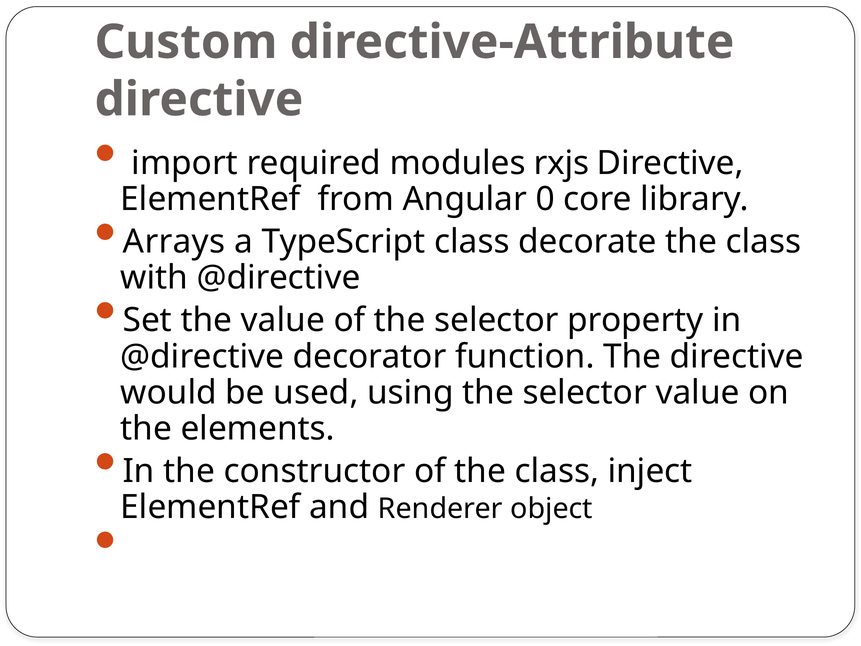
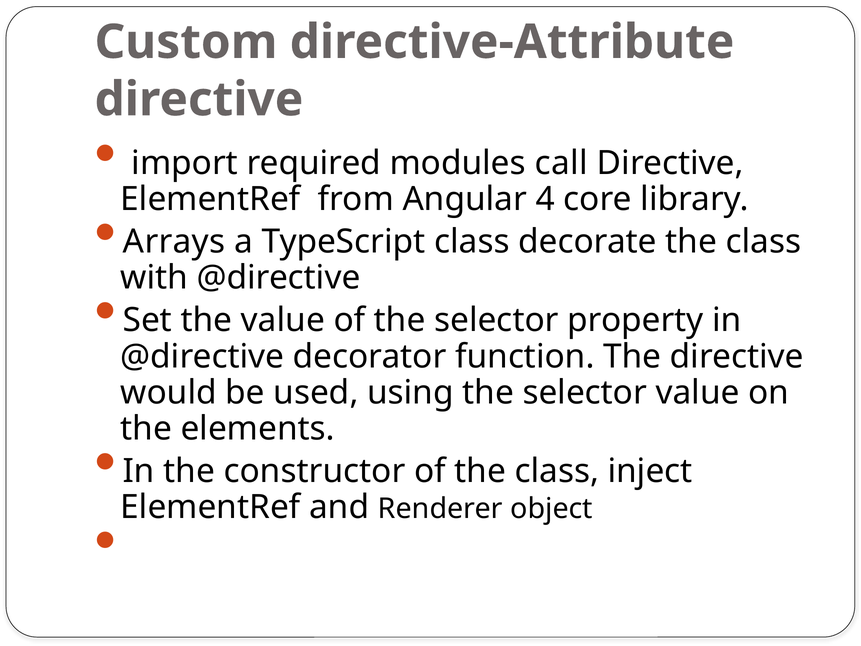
rxjs: rxjs -> call (561, 163)
0: 0 -> 4 (545, 199)
